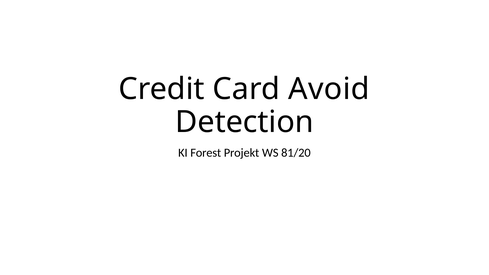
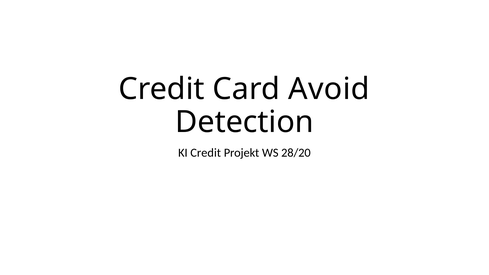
KI Forest: Forest -> Credit (206, 153)
81/20: 81/20 -> 28/20 (296, 153)
